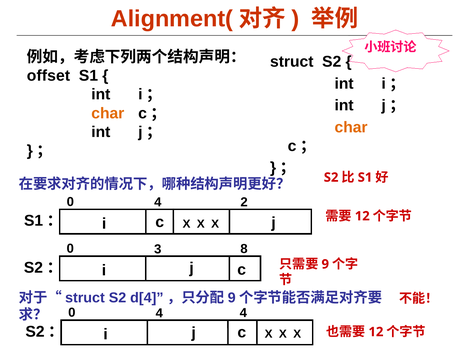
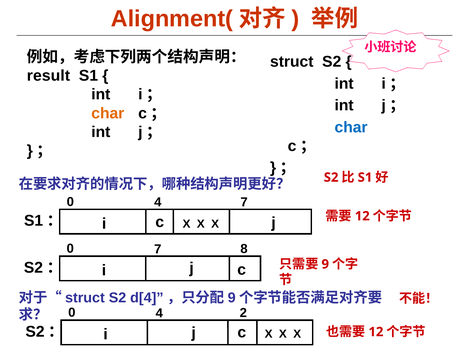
offset: offset -> result (48, 76)
char colour: orange -> blue (351, 127)
4 2: 2 -> 7 (244, 203)
0 3: 3 -> 7 (158, 250)
4 4: 4 -> 2 (243, 314)
